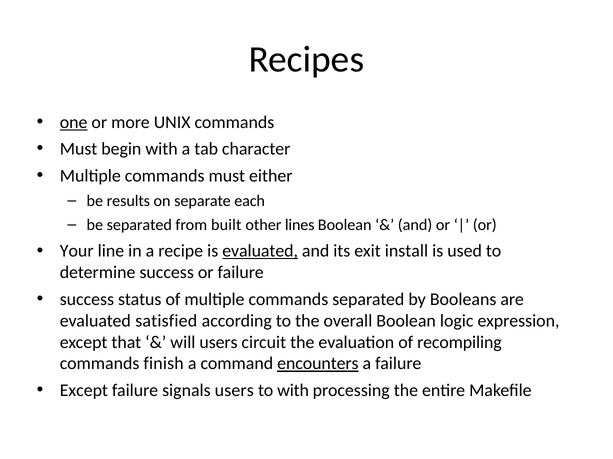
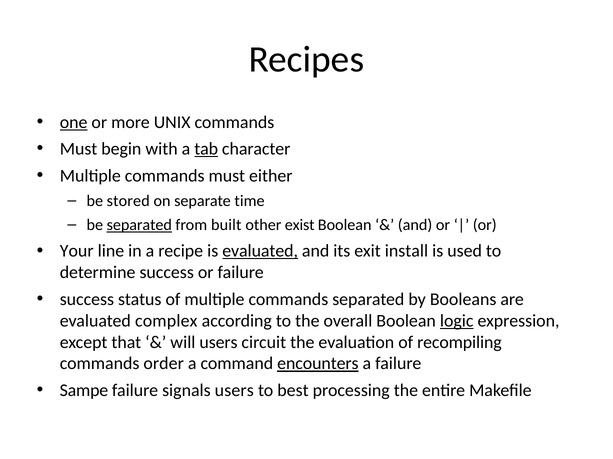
tab underline: none -> present (206, 149)
results: results -> stored (128, 201)
each: each -> time (250, 201)
separated underline: none -> present (139, 225)
lines: lines -> exist (300, 225)
satisfied: satisfied -> complex (166, 321)
logic underline: none -> present (457, 321)
finish: finish -> order (164, 364)
Except: Except -> Sampe (84, 391)
to with: with -> best (293, 391)
